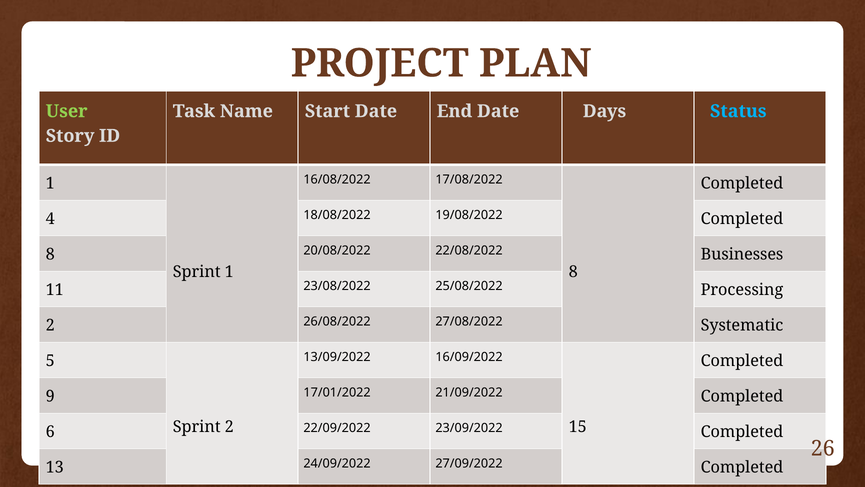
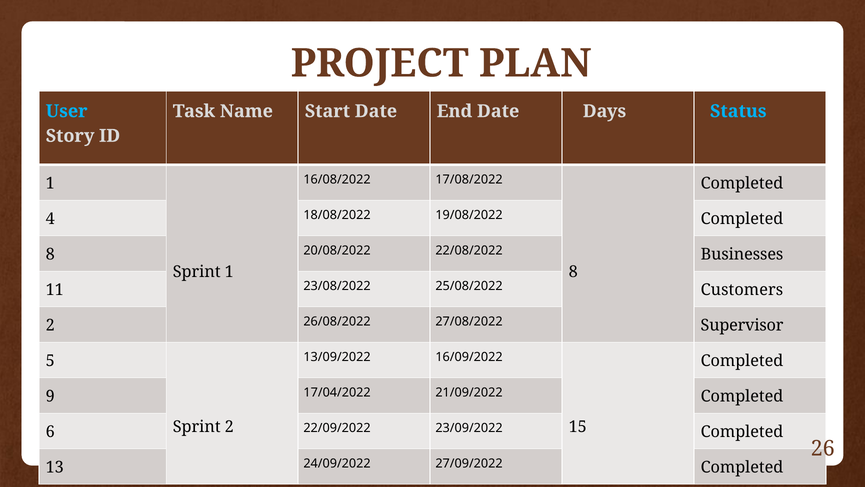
User colour: light green -> light blue (67, 111)
Processing: Processing -> Customers (742, 290)
Systematic: Systematic -> Supervisor (742, 325)
17/01/2022: 17/01/2022 -> 17/04/2022 (337, 392)
